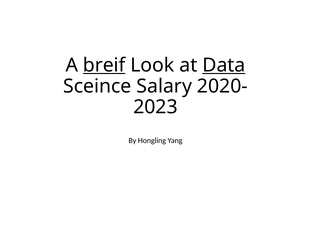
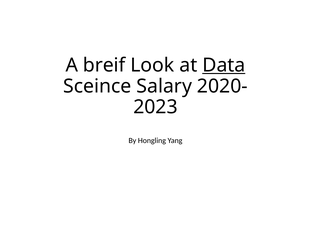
breif underline: present -> none (104, 65)
